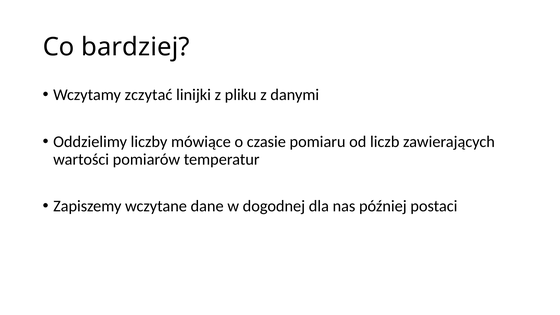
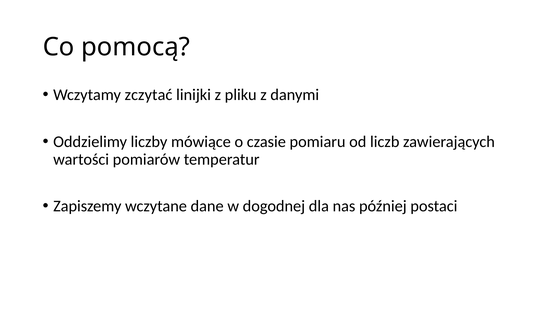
bardziej: bardziej -> pomocą (135, 47)
